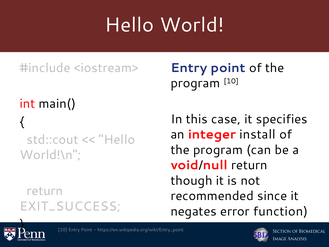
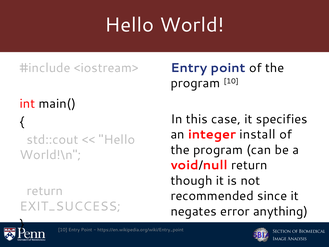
function: function -> anything (281, 211)
